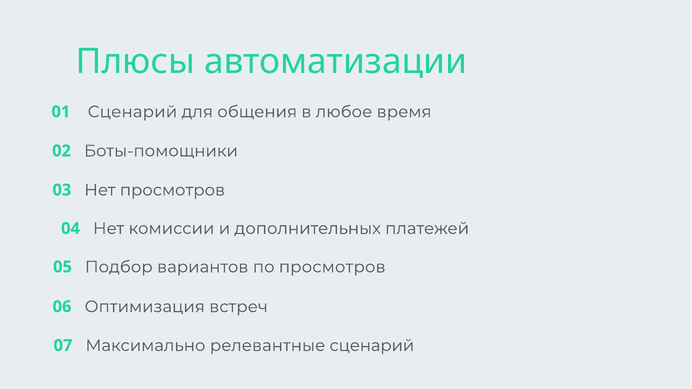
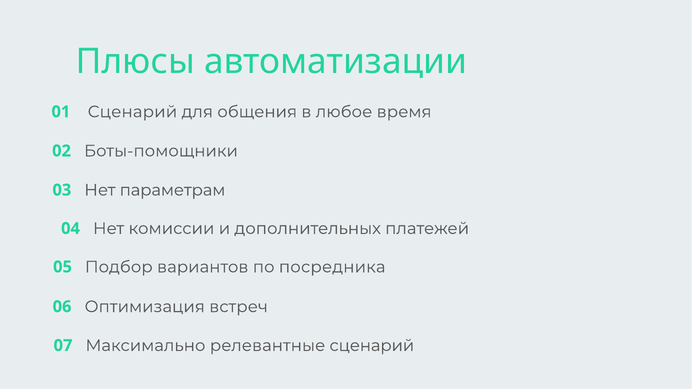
Нет просмотров: просмотров -> параметрам (173, 190)
по просмотров: просмотров -> посредника (332, 267)
